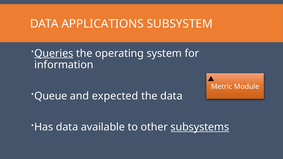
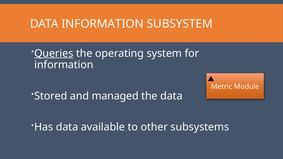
DATA APPLICATIONS: APPLICATIONS -> INFORMATION (103, 24)
Queue: Queue -> Stored (51, 96)
expected: expected -> managed (115, 96)
subsystems underline: present -> none (200, 127)
